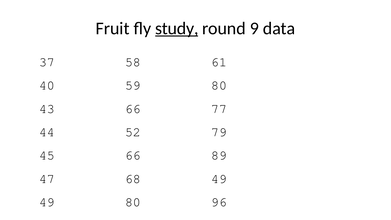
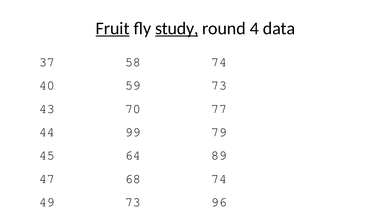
Fruit underline: none -> present (113, 28)
9: 9 -> 4 (254, 28)
58 61: 61 -> 74 (219, 62)
59 80: 80 -> 73 (219, 85)
43 66: 66 -> 70 (133, 109)
52: 52 -> 99 (133, 132)
45 66: 66 -> 64 (133, 155)
68 49: 49 -> 74 (219, 179)
49 80: 80 -> 73 (133, 202)
